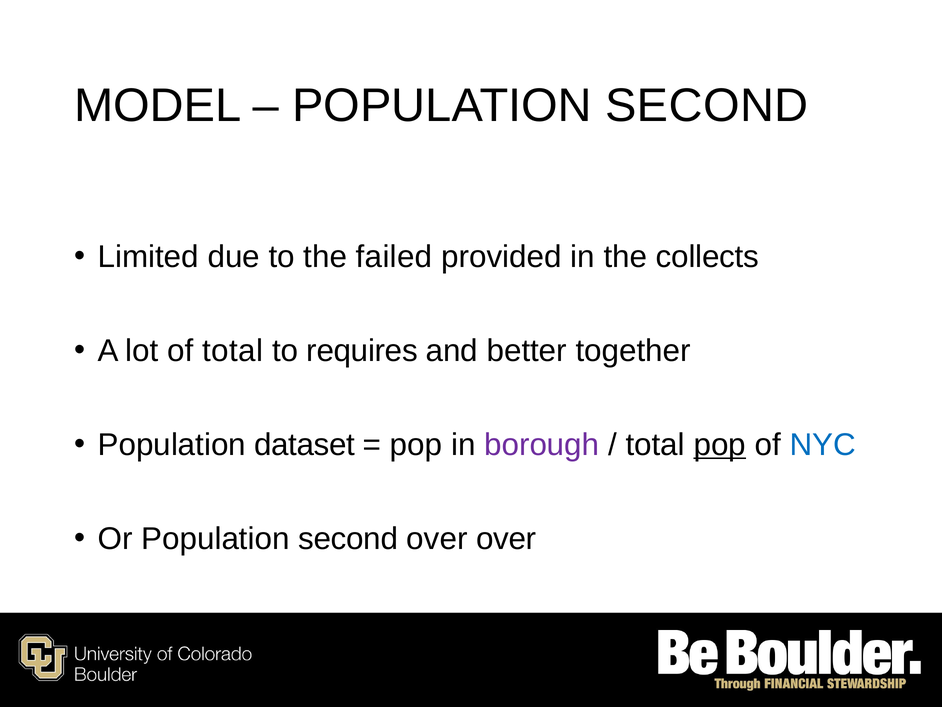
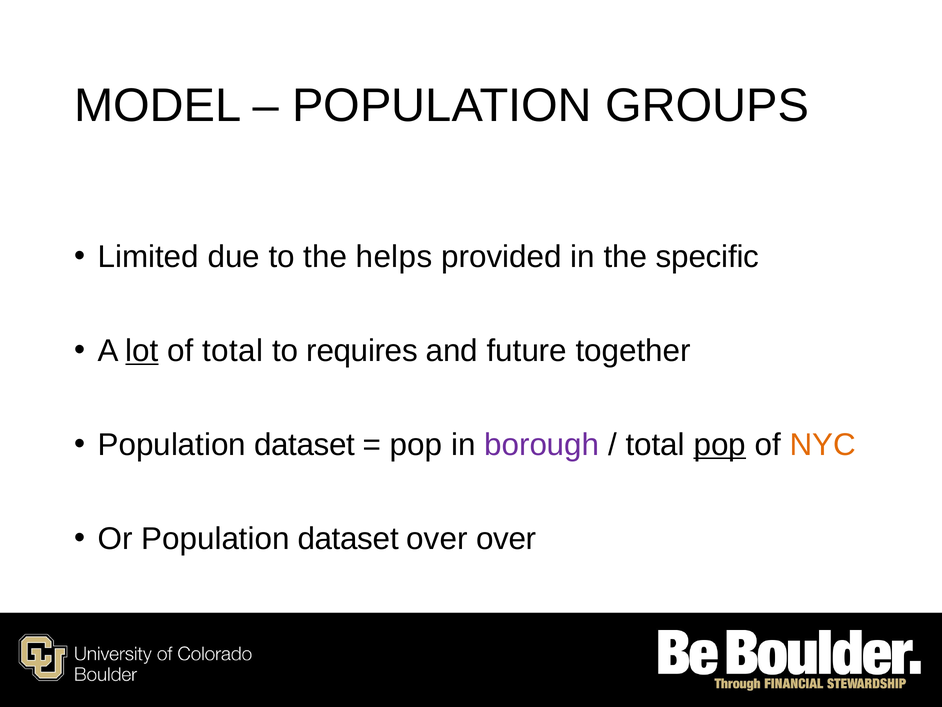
SECOND: SECOND -> GROUPS (707, 106)
failed: failed -> helps (394, 257)
collects: collects -> specific (708, 257)
lot underline: none -> present (142, 350)
better: better -> future (527, 350)
NYC colour: blue -> orange (823, 444)
Or Population second: second -> dataset (348, 538)
